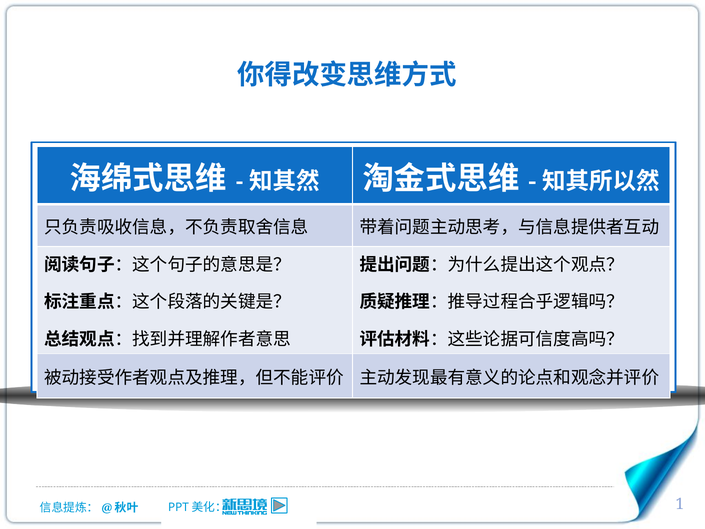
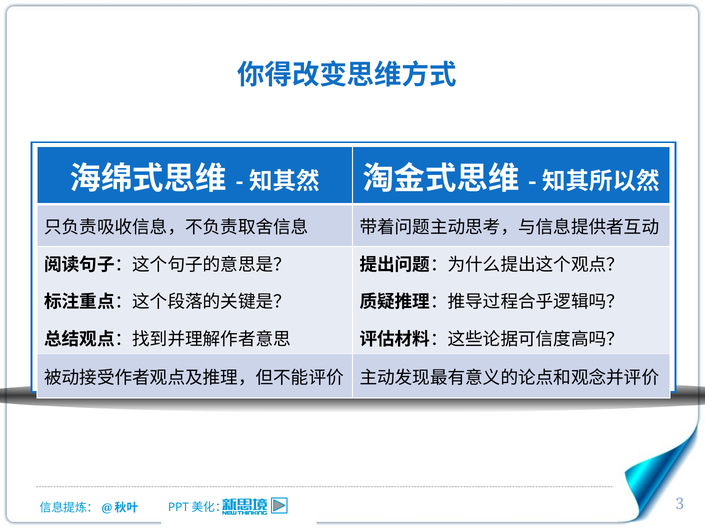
1: 1 -> 3 (680, 504)
